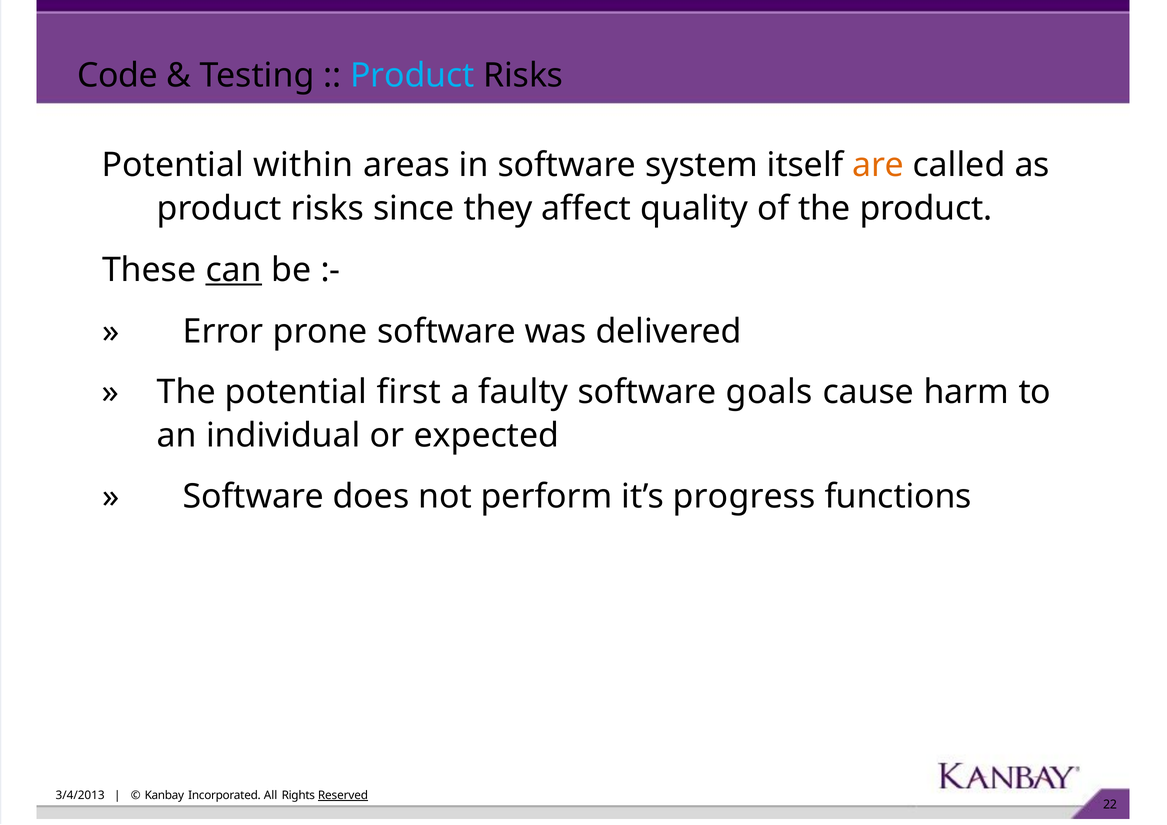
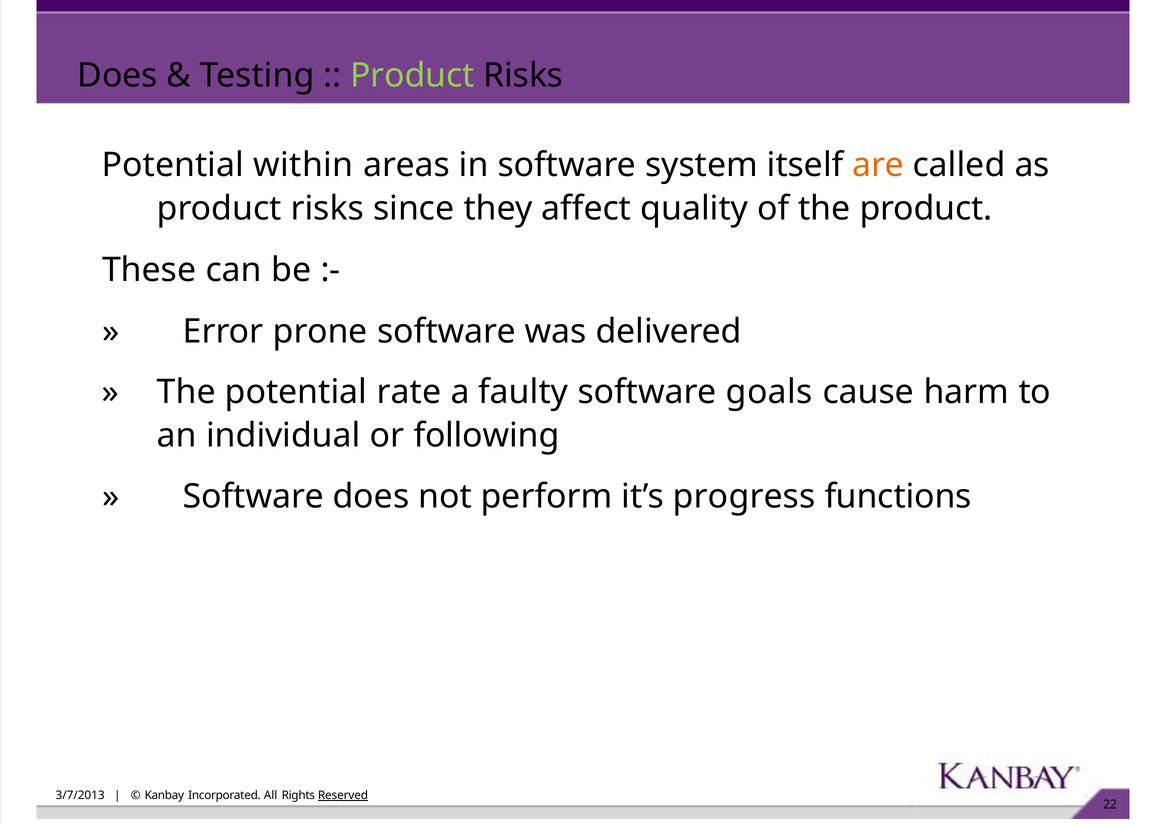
Code: Code -> Does (118, 75)
Product colour: light blue -> light green (412, 75)
can underline: present -> none (234, 270)
first: first -> rate (409, 392)
expected: expected -> following (487, 436)
3/4/2013: 3/4/2013 -> 3/7/2013 (80, 795)
